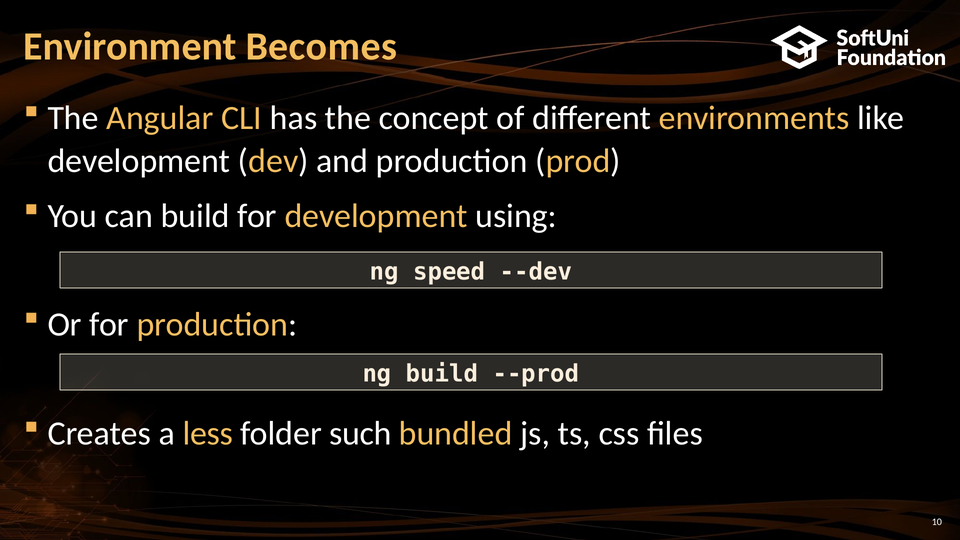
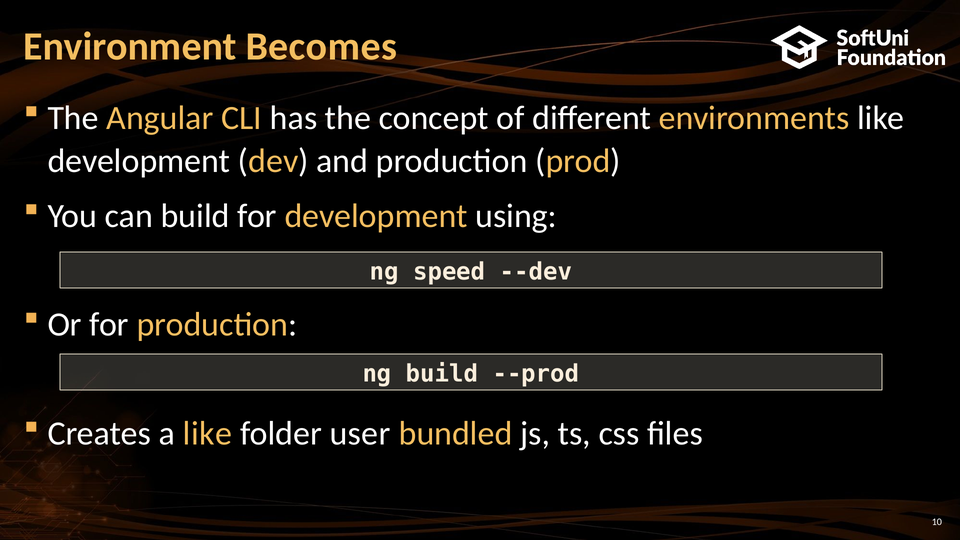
a less: less -> like (207, 434)
such: such -> user (360, 434)
